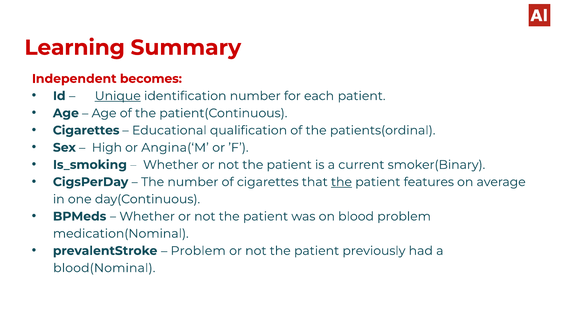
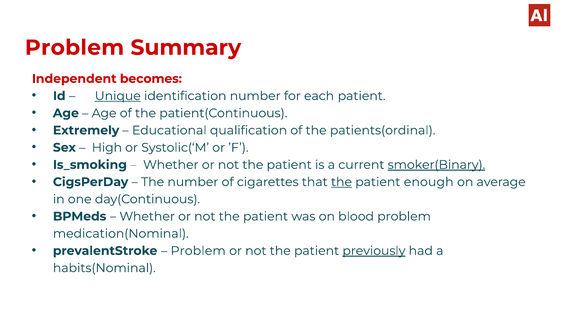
Learning: Learning -> Problem (74, 48)
Cigarettes: Cigarettes -> Extremely (86, 130)
Angina(‘M: Angina(‘M -> Systolic(‘M (175, 148)
smoker(Binary underline: none -> present (436, 165)
features: features -> enough (429, 182)
previously underline: none -> present (374, 251)
blood(Nominal: blood(Nominal -> habits(Nominal (104, 268)
